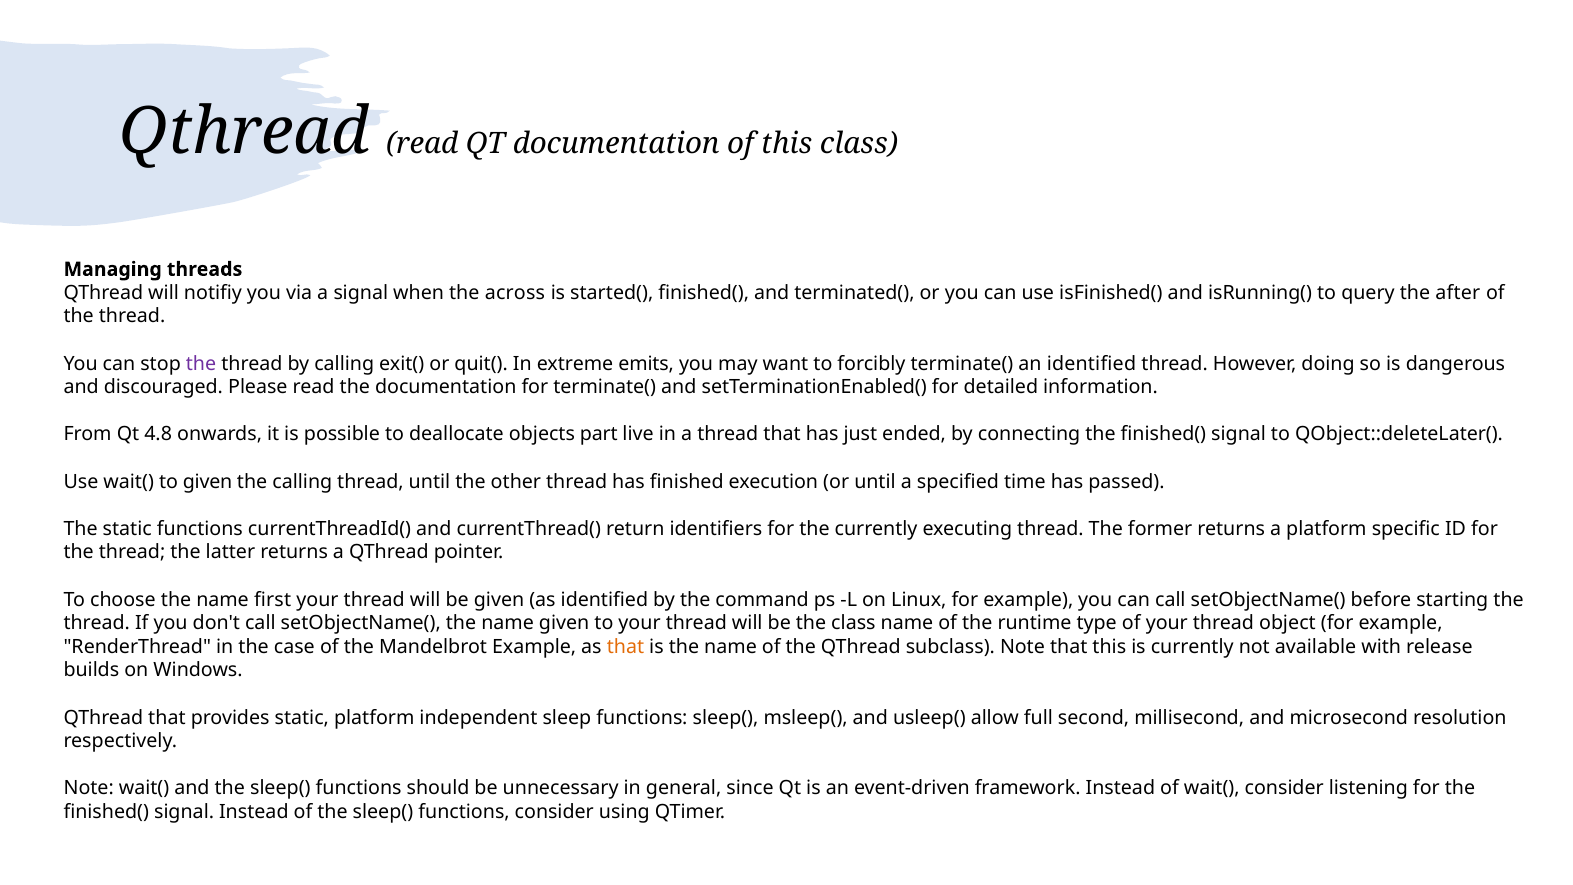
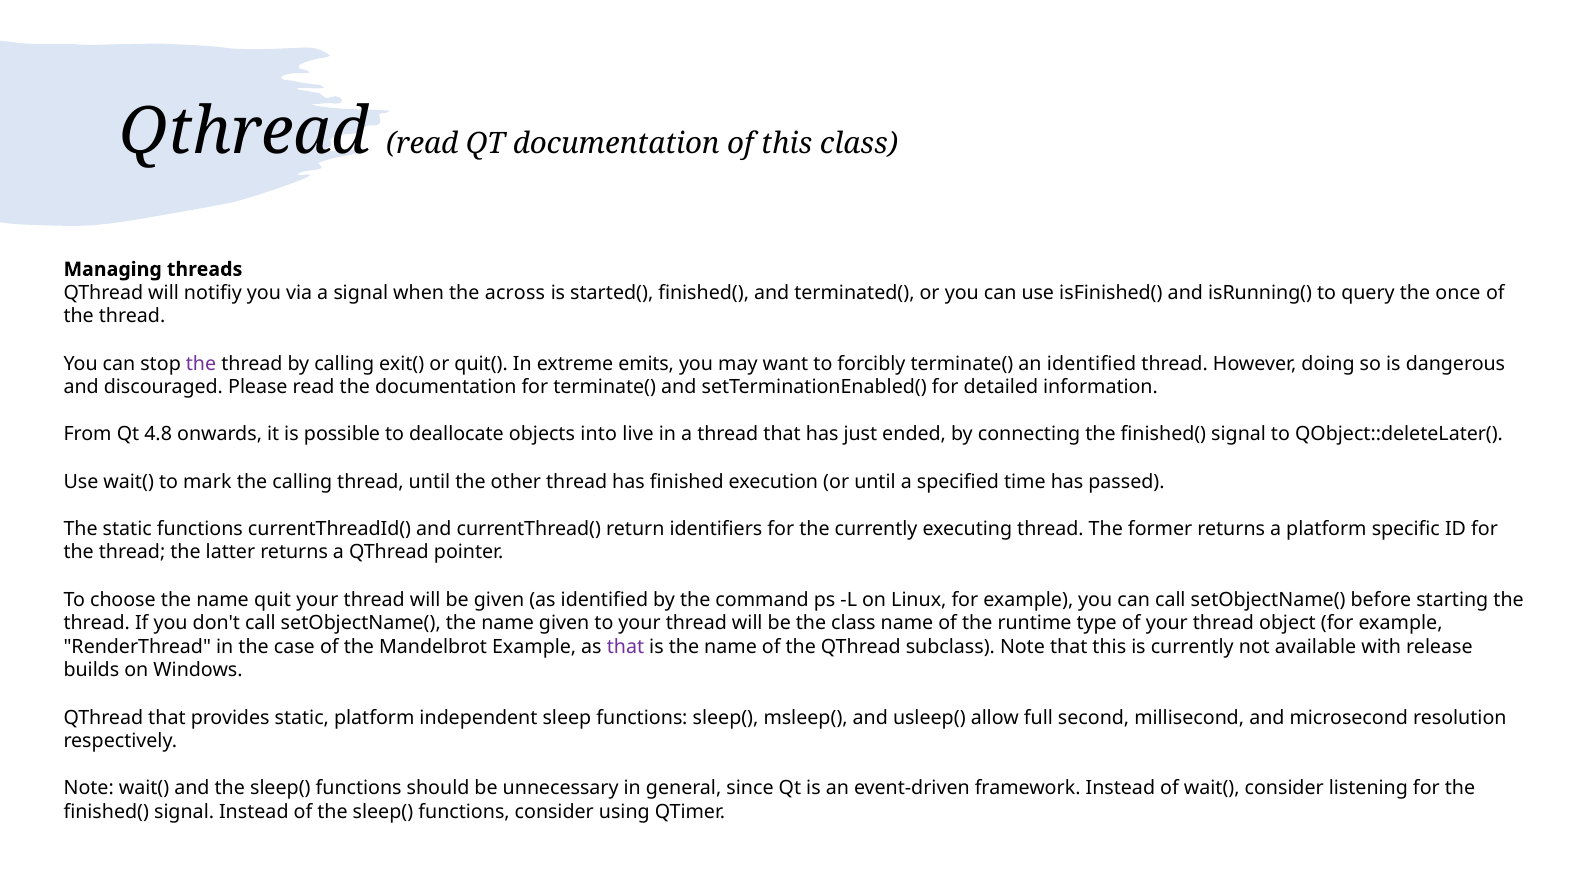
after: after -> once (1458, 293)
part: part -> into (599, 434)
to given: given -> mark (207, 482)
first: first -> quit (273, 600)
that colour: orange -> purple (625, 647)
